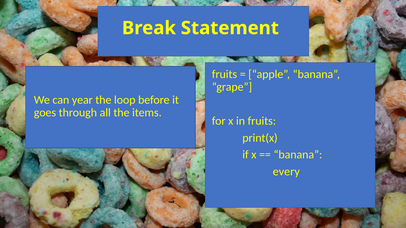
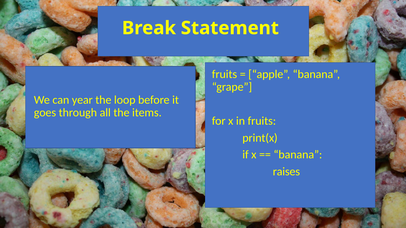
every: every -> raises (286, 172)
